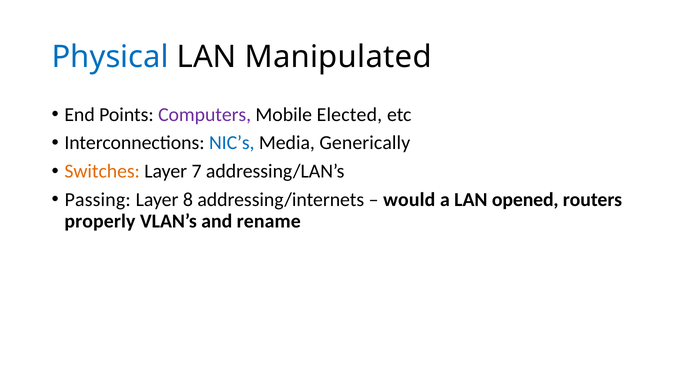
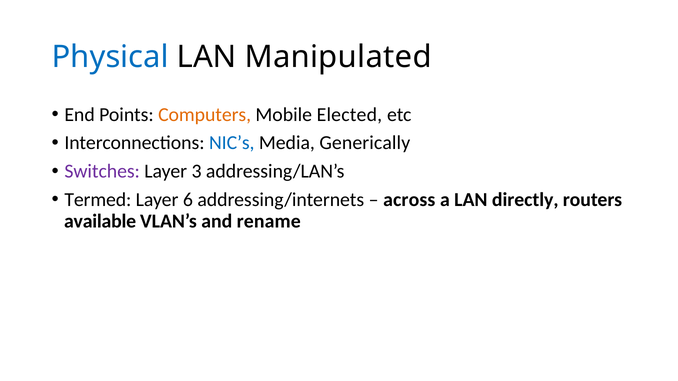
Computers colour: purple -> orange (205, 115)
Switches colour: orange -> purple (102, 171)
7: 7 -> 3 (197, 171)
Passing: Passing -> Termed (98, 200)
8: 8 -> 6 (188, 200)
would: would -> across (409, 200)
opened: opened -> directly (525, 200)
properly: properly -> available (100, 221)
